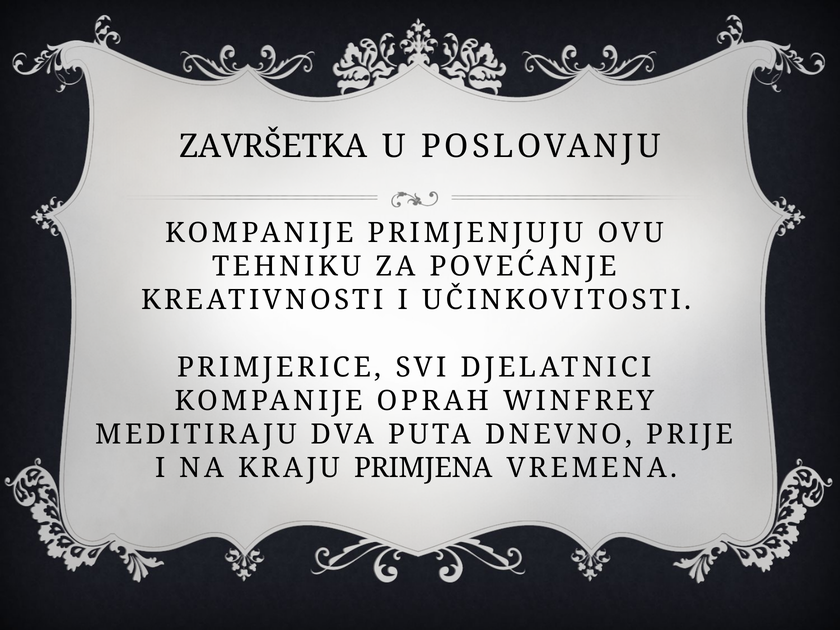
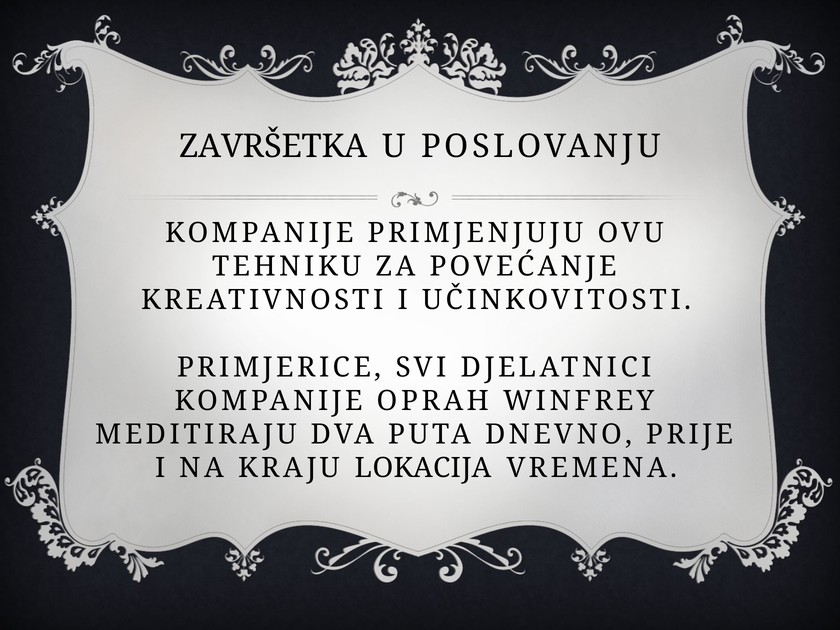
PRIMJENA: PRIMJENA -> LOKACIJA (423, 468)
